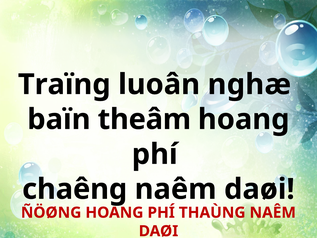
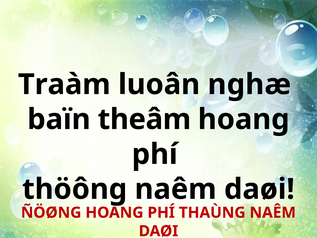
Traïng: Traïng -> Traàm (64, 84)
chaêng: chaêng -> thöông (75, 189)
